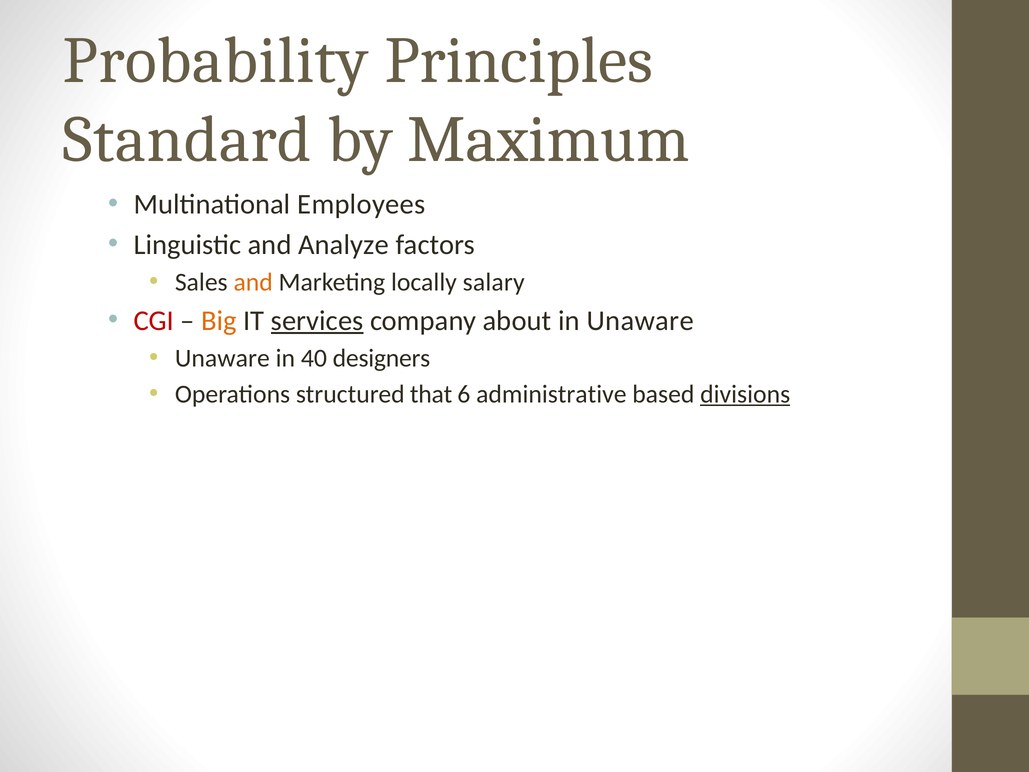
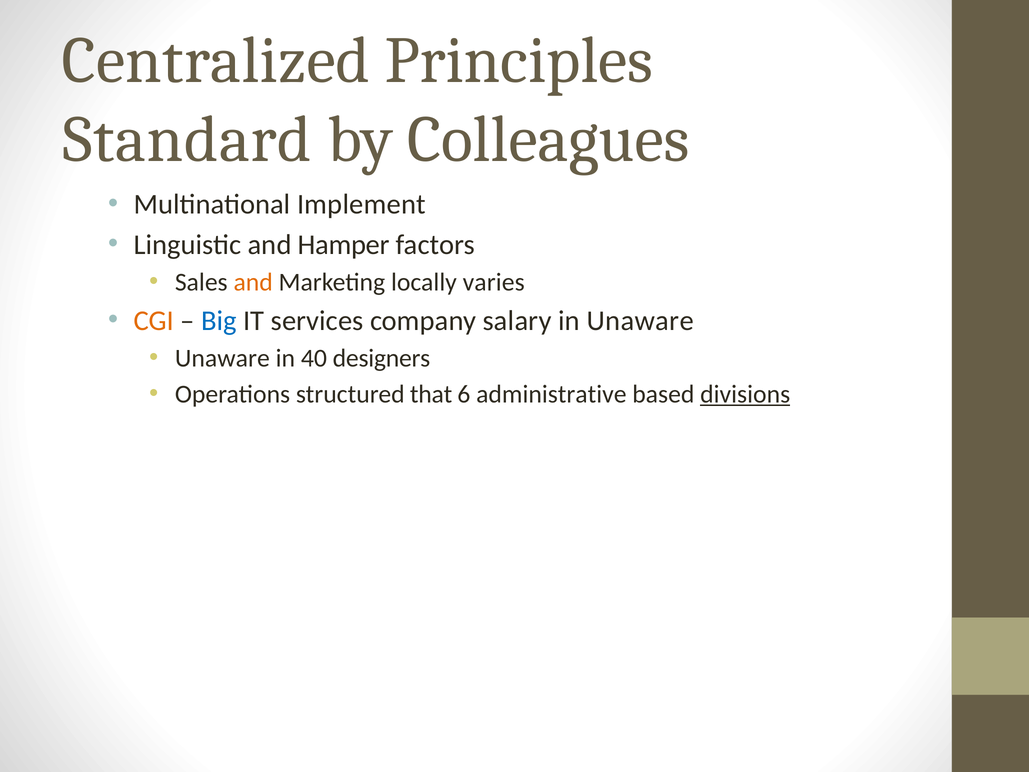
Probability: Probability -> Centralized (216, 60)
Maximum: Maximum -> Colleagues (548, 139)
Employees: Employees -> Implement (361, 204)
Analyze: Analyze -> Hamper (344, 244)
salary: salary -> varies (494, 282)
CGI colour: red -> orange (154, 321)
Big colour: orange -> blue (219, 321)
services underline: present -> none (317, 321)
about: about -> salary (517, 321)
